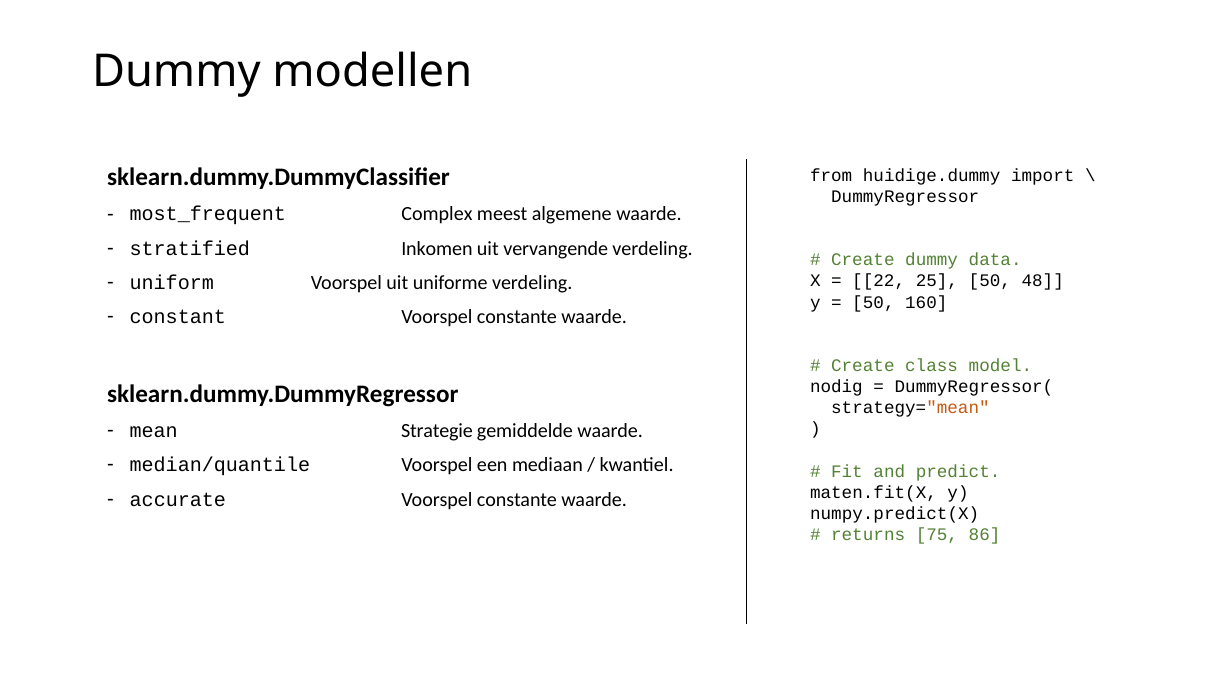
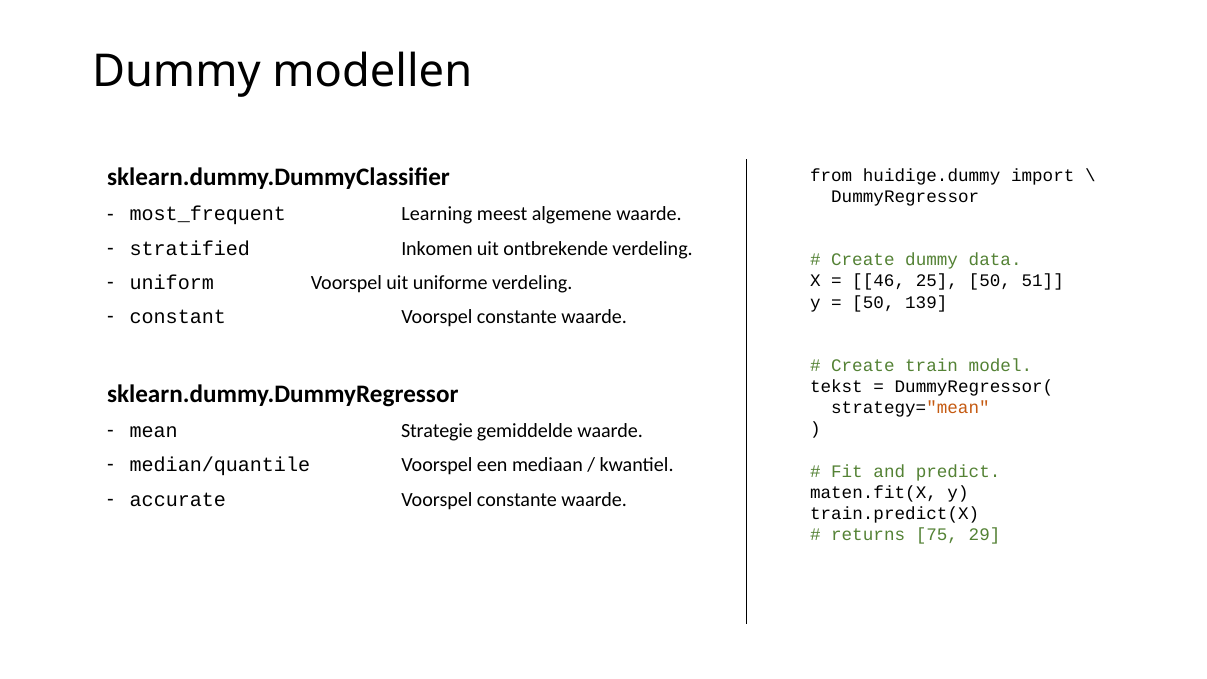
Complex: Complex -> Learning (437, 214)
vervangende: vervangende -> ontbrekende (556, 249)
22: 22 -> 46 (879, 281)
48: 48 -> 51 (1043, 281)
160: 160 -> 139 (926, 302)
class: class -> train (932, 366)
nodig: nodig -> tekst (836, 387)
numpy.predict(X: numpy.predict(X -> train.predict(X (895, 514)
86: 86 -> 29 (985, 535)
